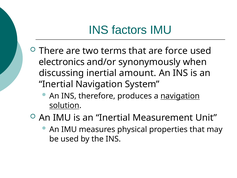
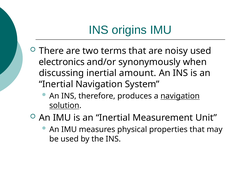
factors: factors -> origins (129, 30)
force: force -> noisy (176, 51)
